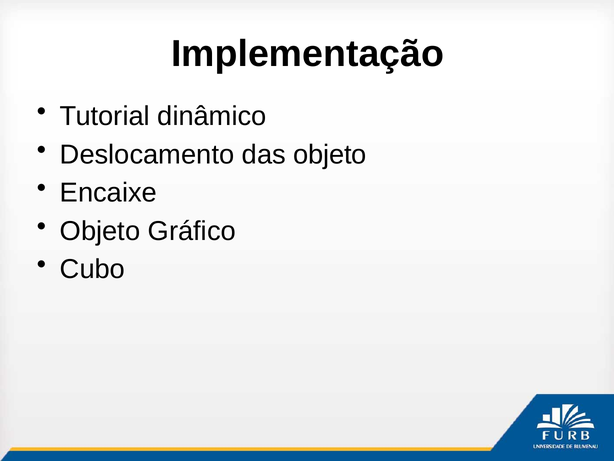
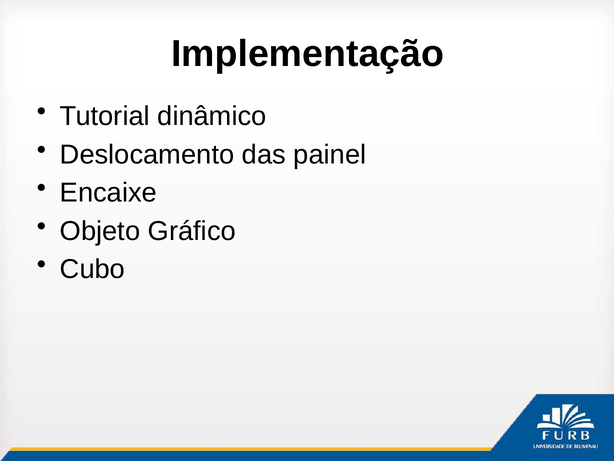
das objeto: objeto -> painel (330, 154)
